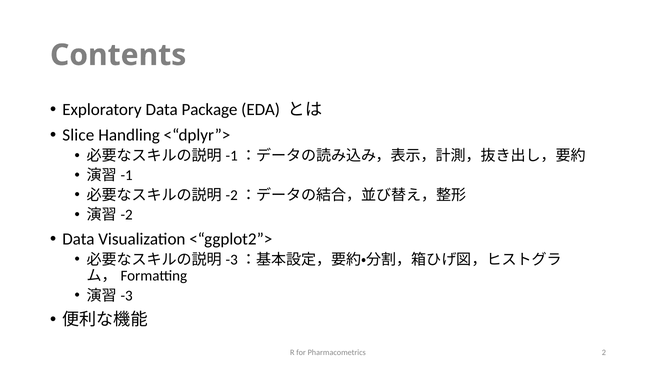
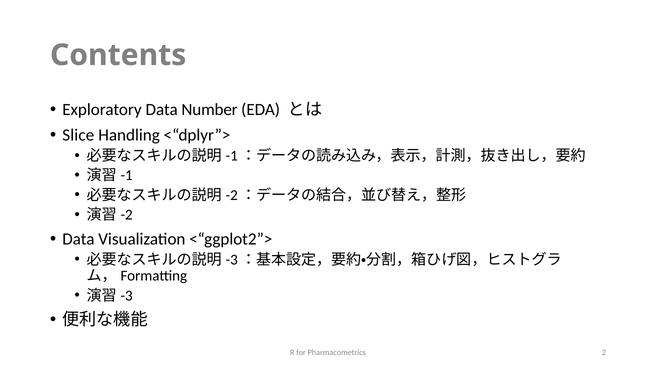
Package: Package -> Number (210, 110)
